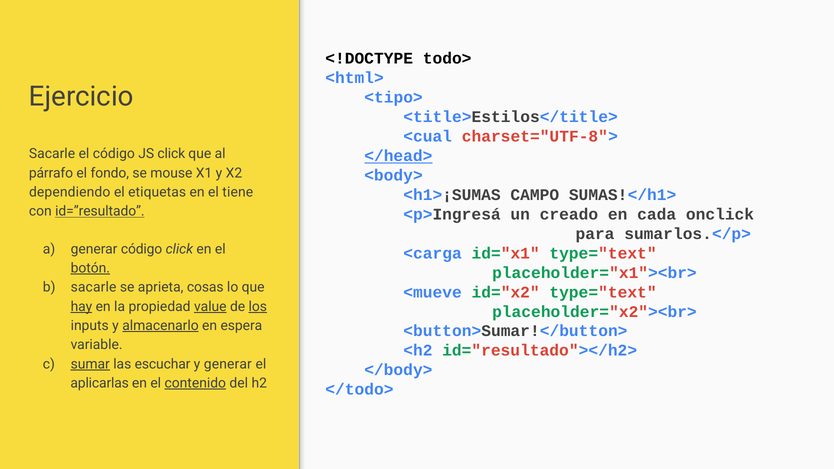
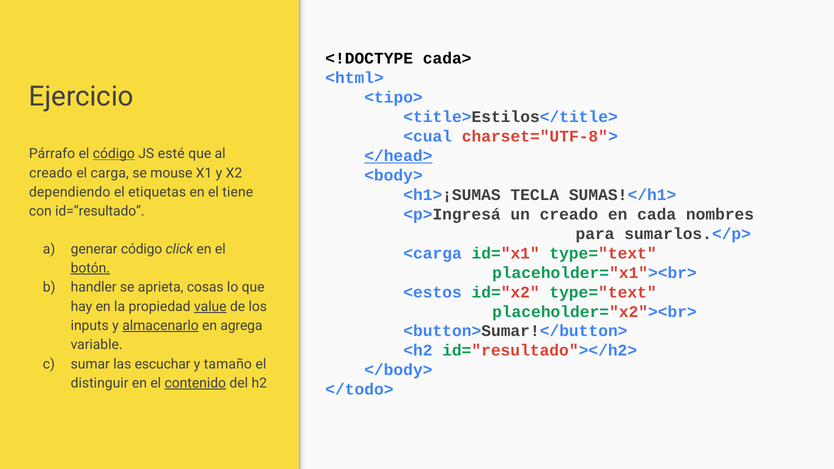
todo>: todo> -> cada> (447, 59)
Sacarle: Sacarle -> Párrafo (52, 154)
código underline: none -> present (114, 154)
JS click: click -> esté (171, 154)
párrafo: párrafo -> creado (51, 173)
fondo: fondo -> carga (110, 173)
CAMPO: CAMPO -> TECLA (535, 195)
id=”resultado underline: present -> none (100, 211)
onclick: onclick -> nombres (720, 214)
sacarle: sacarle -> handler (94, 287)
<mueve: <mueve -> <estos (433, 292)
hay underline: present -> none (81, 307)
los underline: present -> none (258, 307)
espera: espera -> agrega (241, 326)
sumar underline: present -> none (90, 364)
y generar: generar -> tamaño (228, 364)
aplicarlas: aplicarlas -> distinguir (100, 383)
